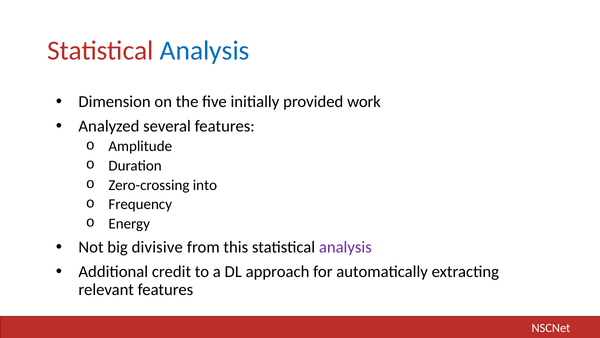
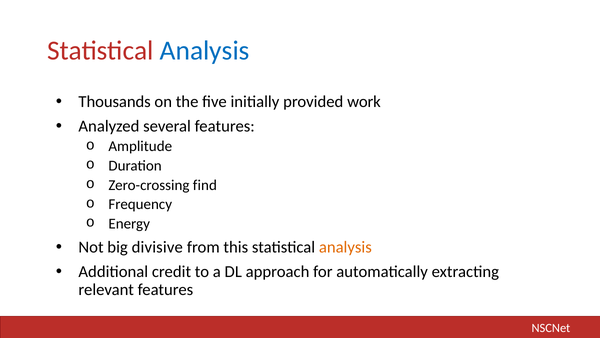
Dimension: Dimension -> Thousands (115, 102)
into: into -> find (205, 185)
analysis colour: purple -> orange (345, 247)
